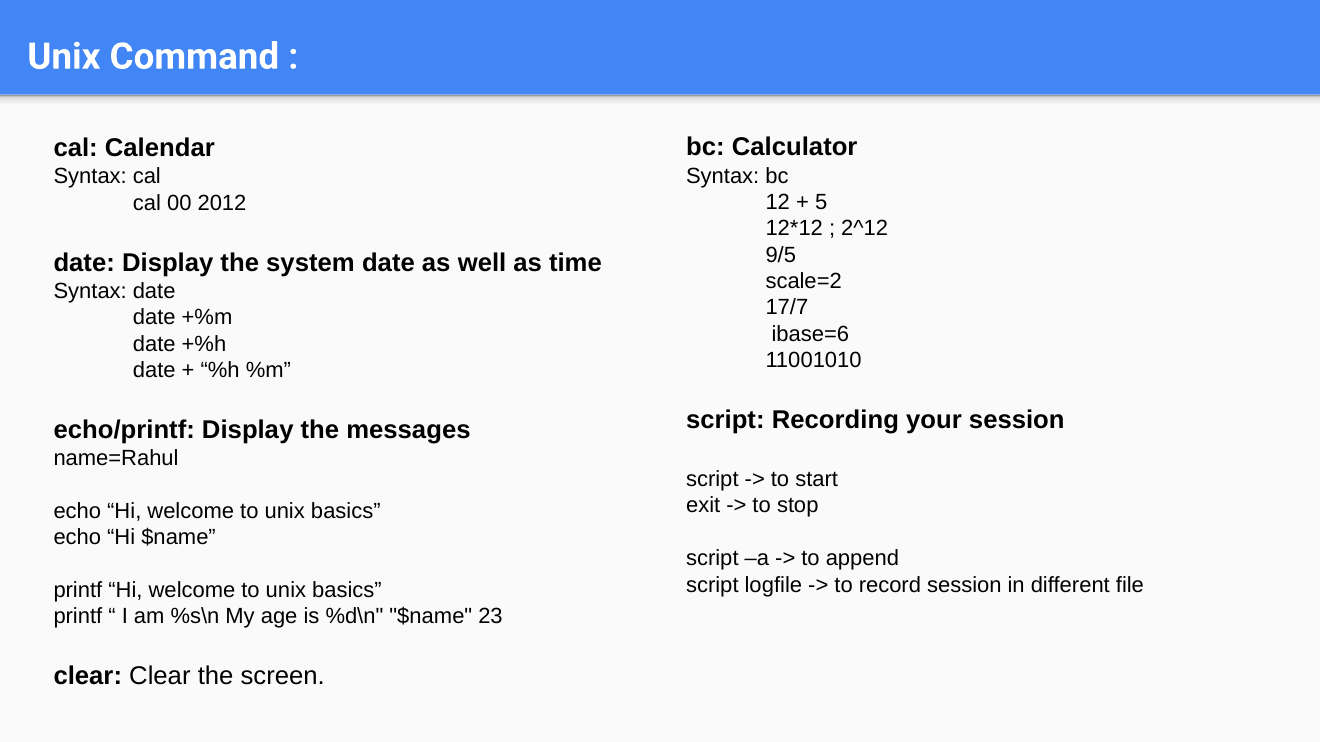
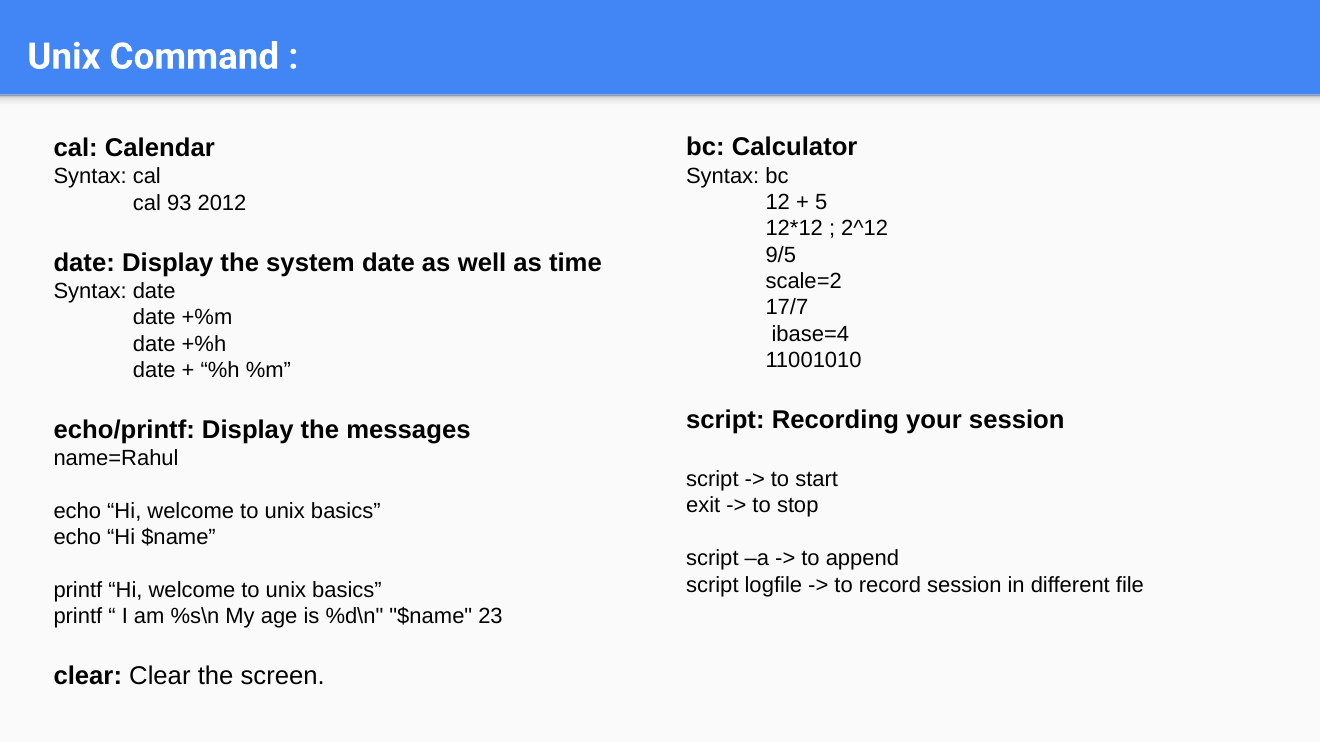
00: 00 -> 93 (179, 203)
ibase=6: ibase=6 -> ibase=4 (810, 334)
